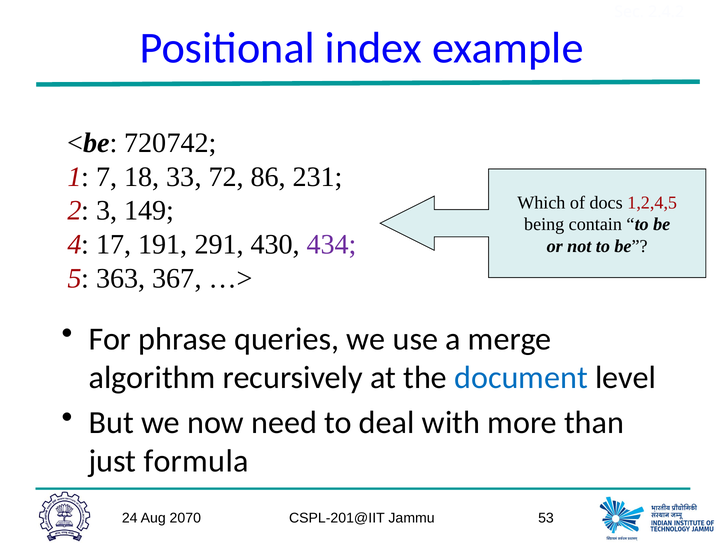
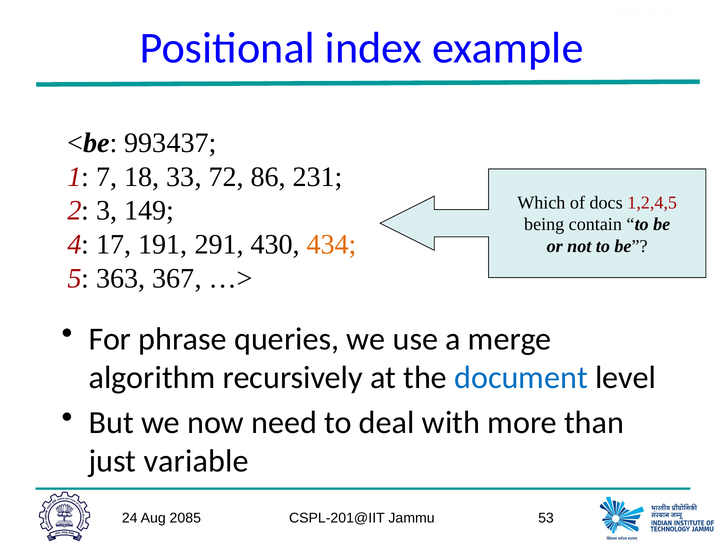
720742: 720742 -> 993437 (170, 143)
434 colour: purple -> orange (332, 244)
formula: formula -> variable (196, 461)
2070: 2070 -> 2085 (185, 518)
